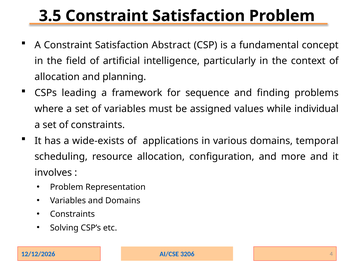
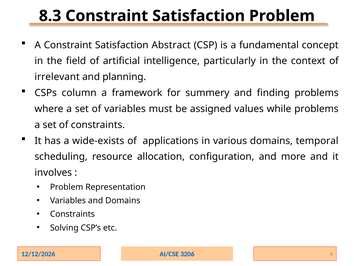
3.5: 3.5 -> 8.3 (50, 16)
allocation: allocation -> irrelevant (57, 77)
leading: leading -> column (79, 93)
sequence: sequence -> summery (207, 93)
while individual: individual -> problems (316, 109)
